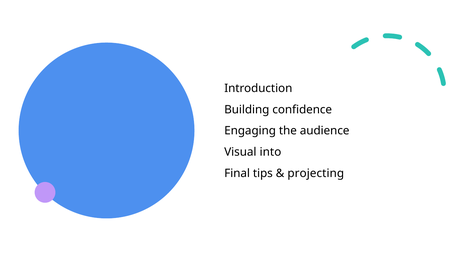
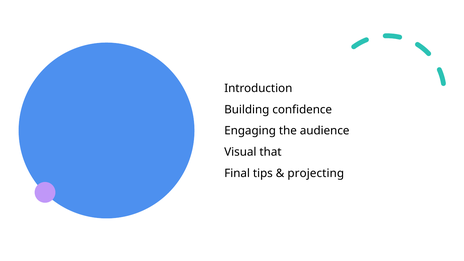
into: into -> that (270, 152)
